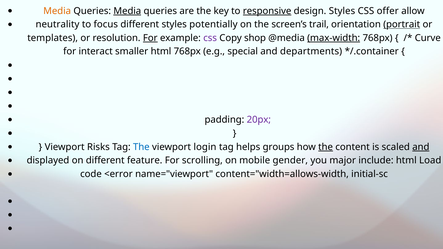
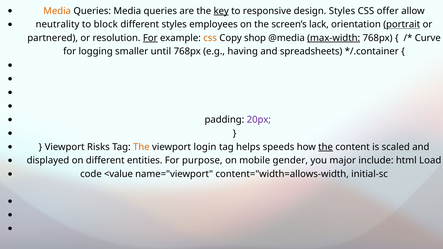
Media underline: present -> none (127, 11)
key underline: none -> present (221, 11)
responsive underline: present -> none (267, 11)
focus: focus -> block (106, 24)
potentially: potentially -> employees (213, 24)
trail: trail -> lack (319, 24)
templates: templates -> partnered (53, 38)
css colour: purple -> orange (210, 38)
interact: interact -> logging (96, 52)
smaller html: html -> until (161, 52)
special: special -> having (243, 52)
departments: departments -> spreadsheets (311, 52)
The colour: blue -> orange (141, 147)
groups: groups -> speeds (279, 147)
and underline: present -> none (421, 147)
feature: feature -> entities (145, 161)
scrolling: scrolling -> purpose (202, 161)
<error: <error -> <value (119, 174)
